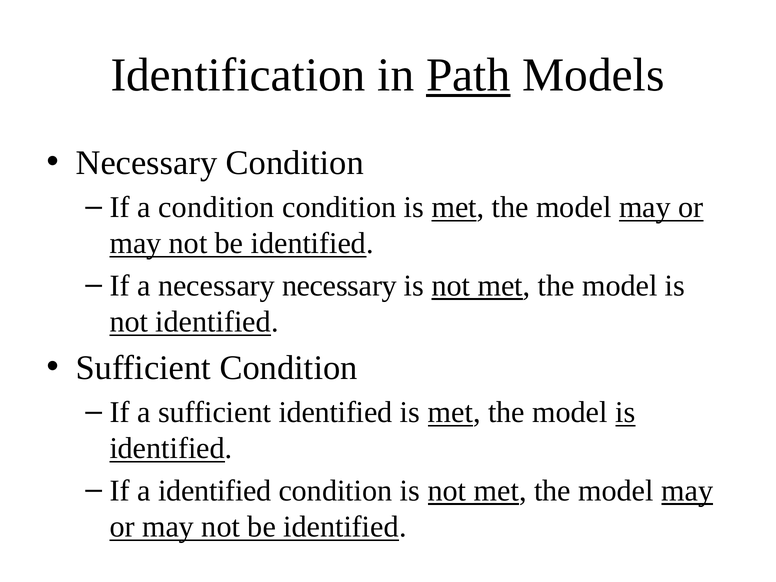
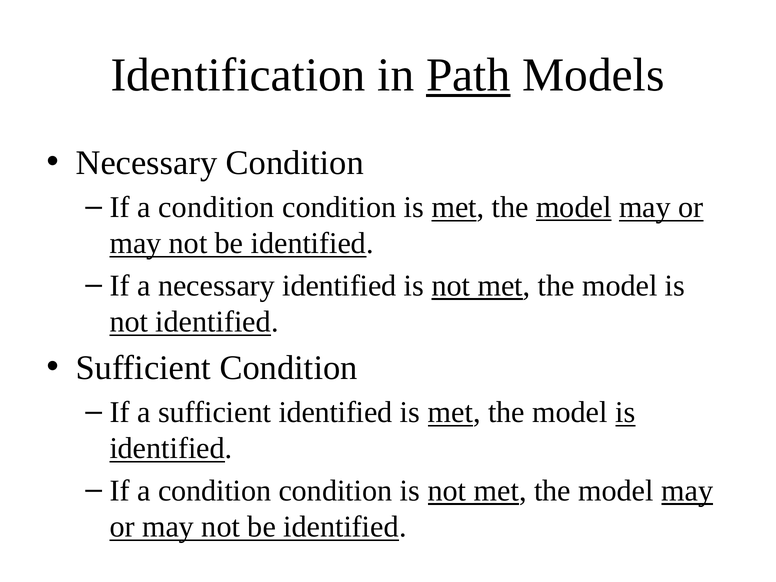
model underline: none -> present (574, 207)
necessary necessary: necessary -> identified (339, 286)
identified: identified -> condition (215, 491)
